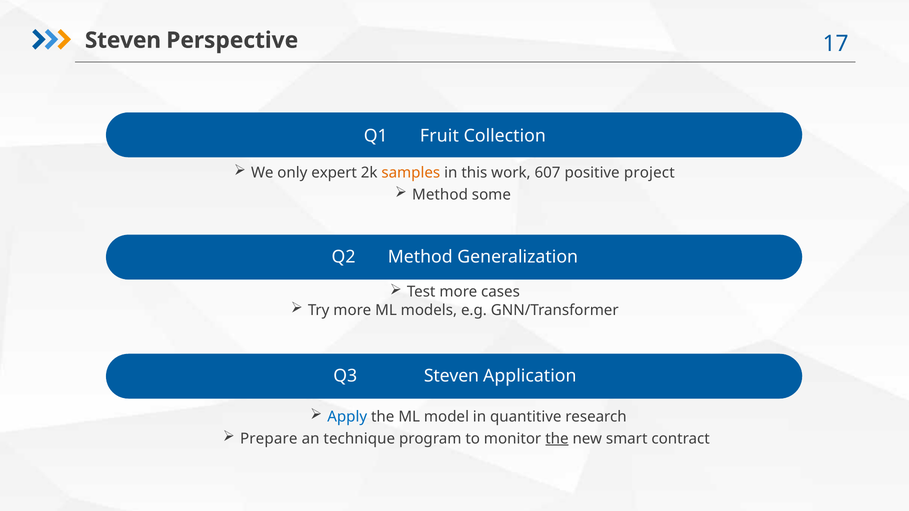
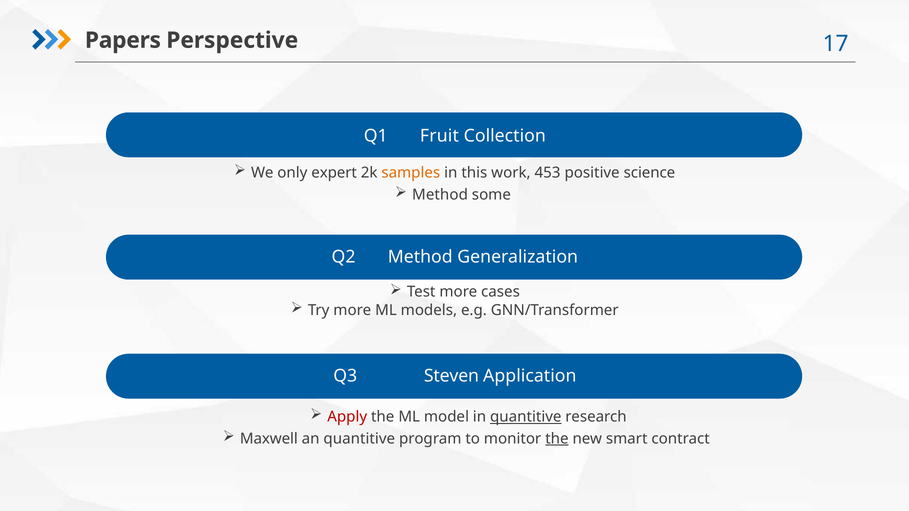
Steven: Steven -> Papers (123, 40)
607: 607 -> 453 (548, 173)
project: project -> science (649, 173)
Apply colour: blue -> red (347, 417)
quantitive underline: none -> present (526, 417)
Prepare: Prepare -> Maxwell (269, 439)
an technique: technique -> quantitive (359, 439)
